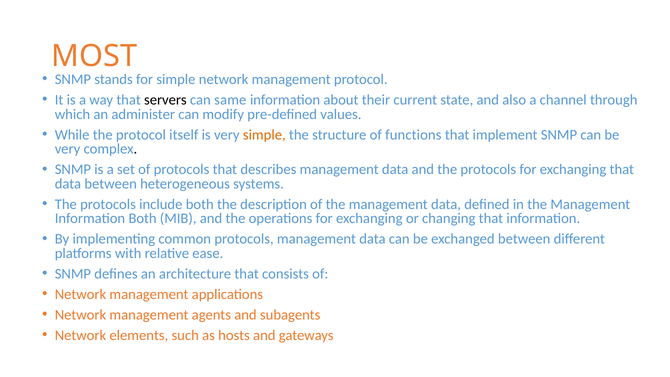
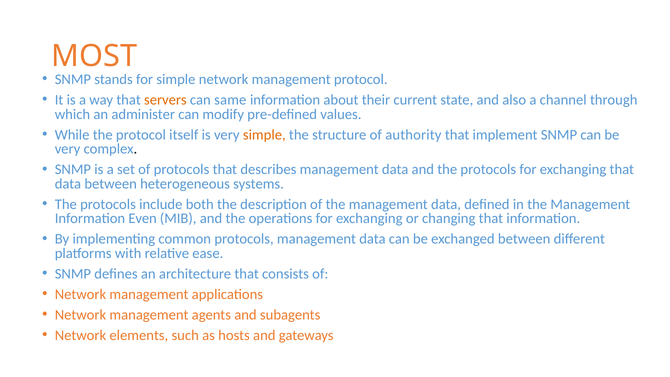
servers colour: black -> orange (165, 100)
functions: functions -> authority (413, 135)
Information Both: Both -> Even (143, 218)
